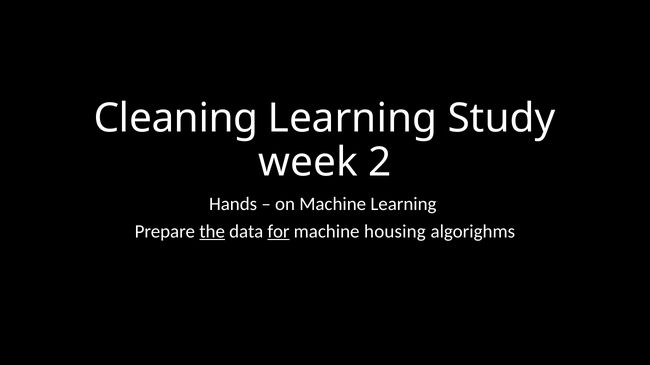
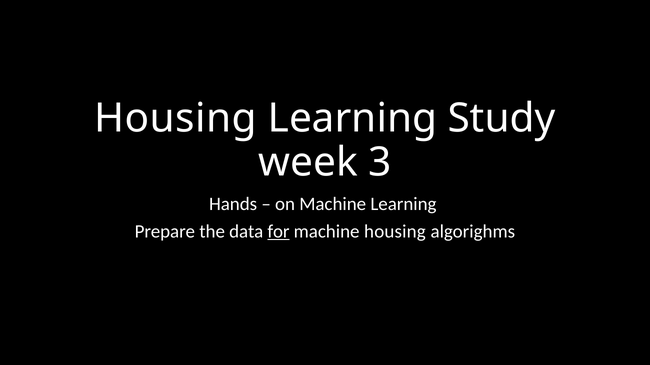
Cleaning: Cleaning -> Housing (176, 119)
2: 2 -> 3 (380, 162)
the underline: present -> none (212, 232)
